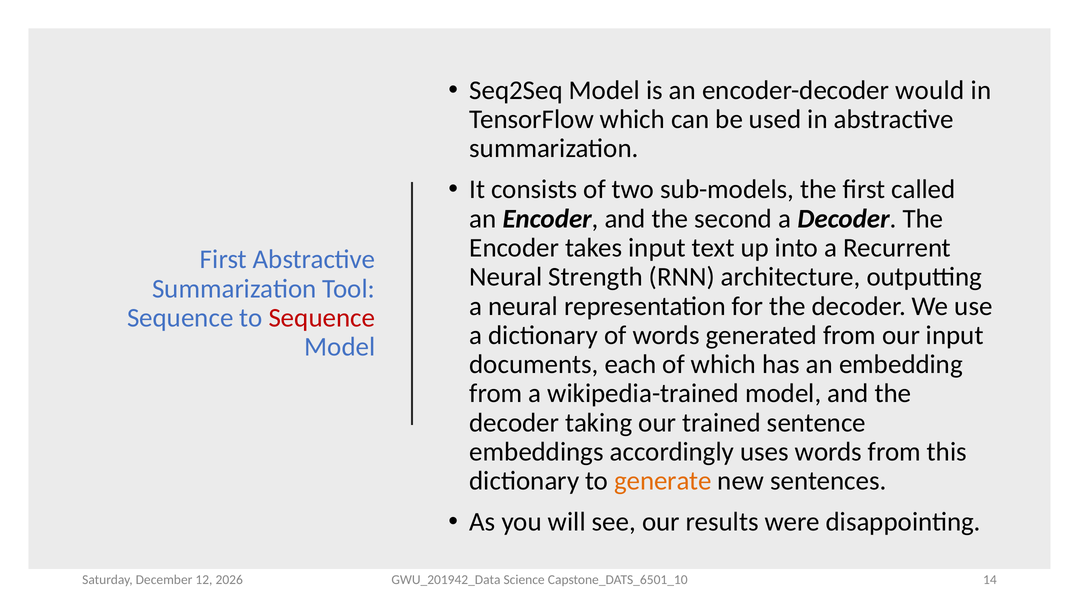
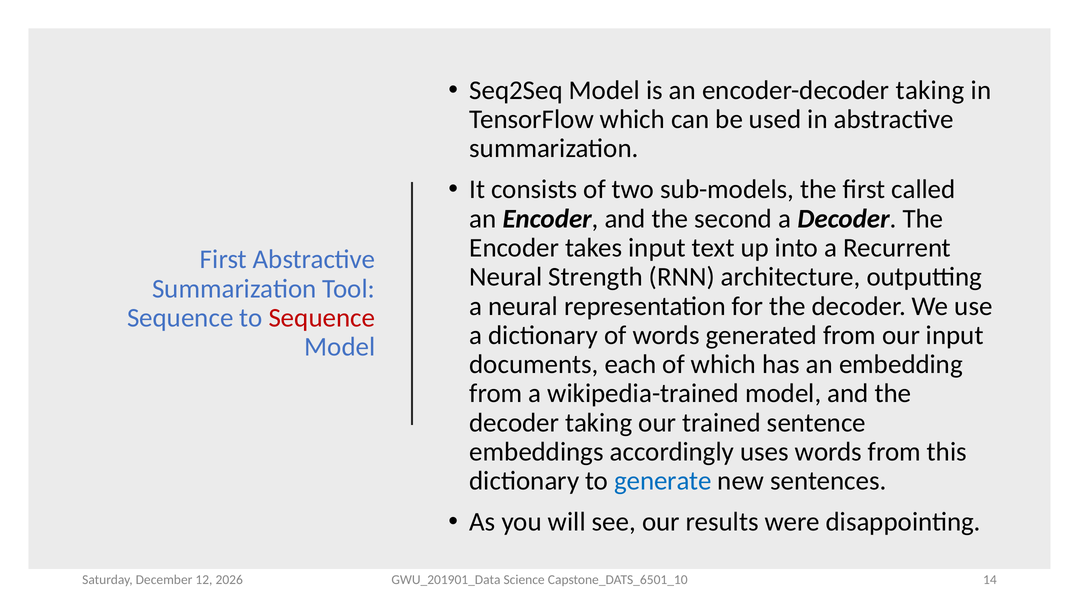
encoder-decoder would: would -> taking (930, 90)
generate colour: orange -> blue (663, 481)
GWU_201942_Data: GWU_201942_Data -> GWU_201901_Data (446, 580)
